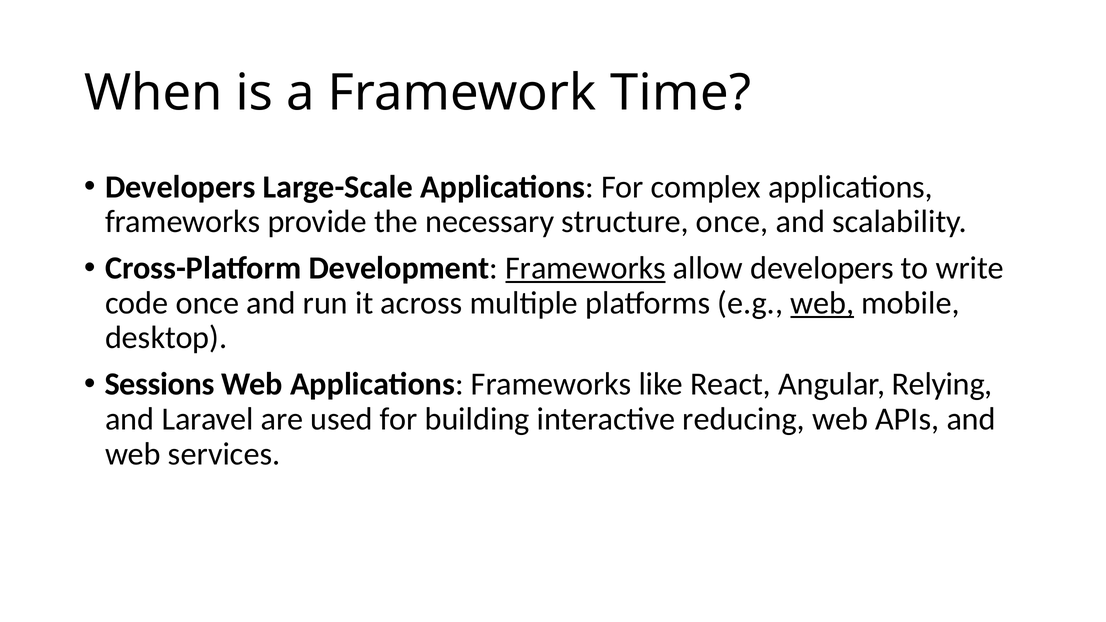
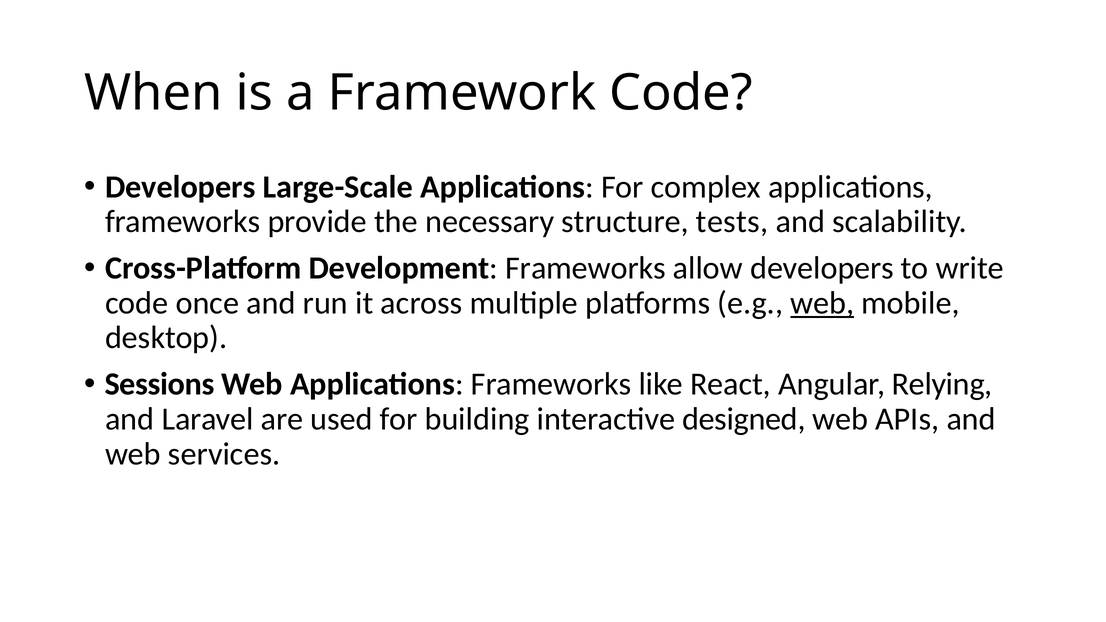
Framework Time: Time -> Code (681, 93)
structure once: once -> tests (732, 222)
Frameworks underline: present -> none (585, 268)
reducing: reducing -> designed (744, 419)
